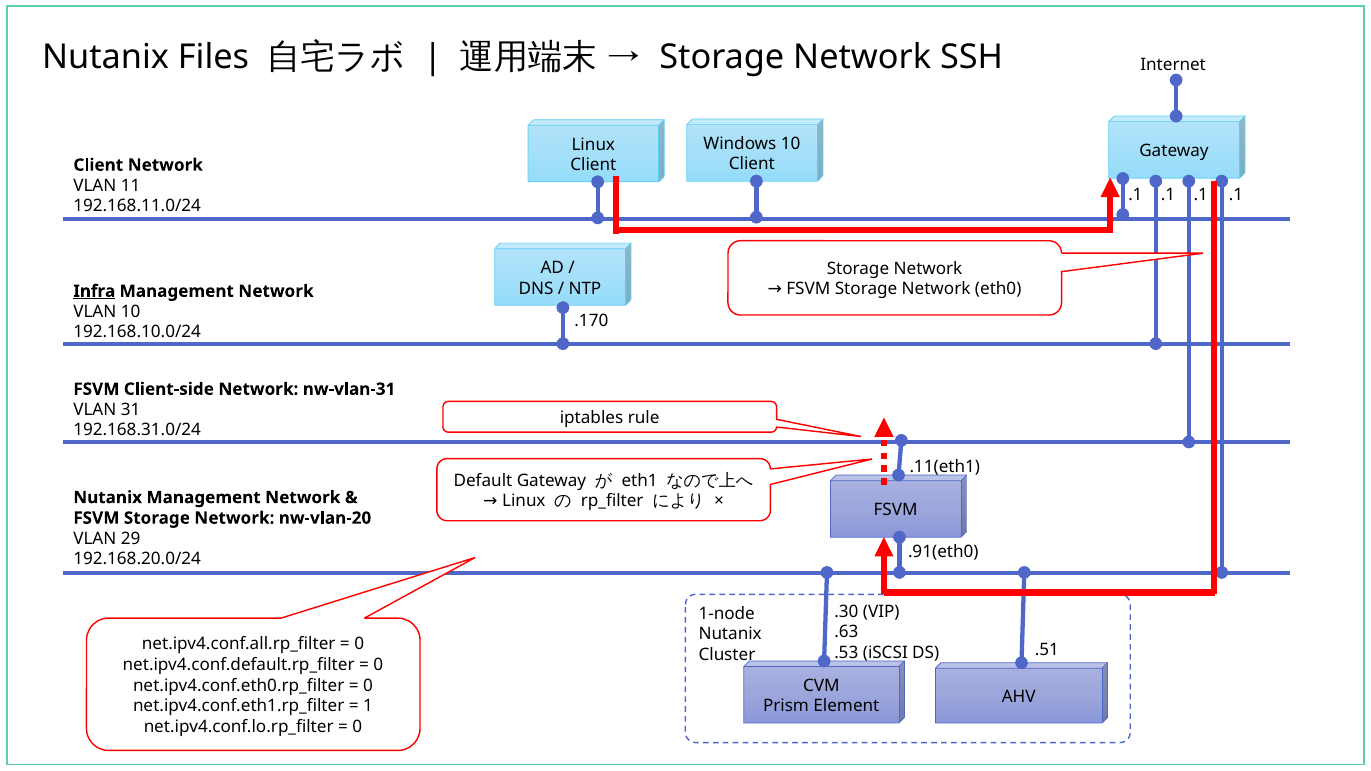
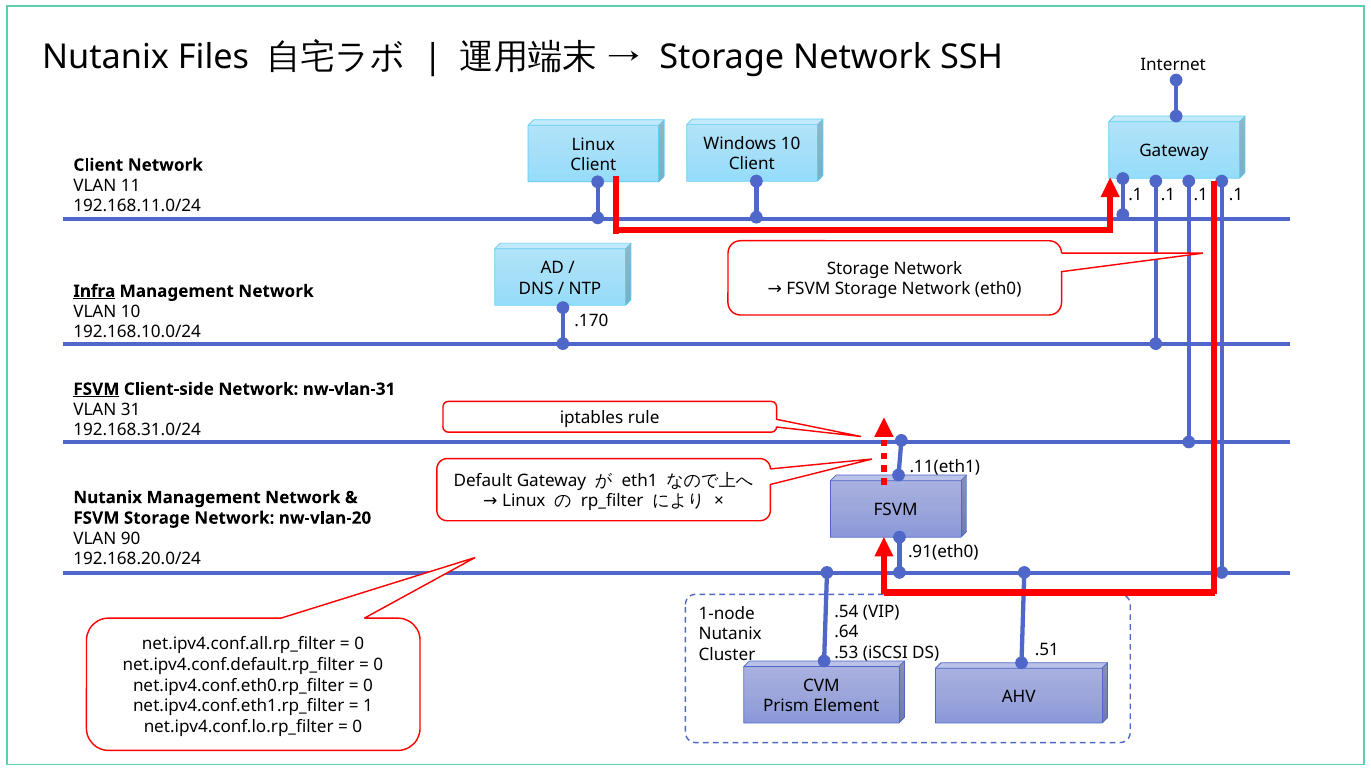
FSVM underline: none -> present (96, 389)
29: 29 -> 90 (131, 539)
.30: .30 -> .54 (846, 612)
.63: .63 -> .64 (846, 632)
